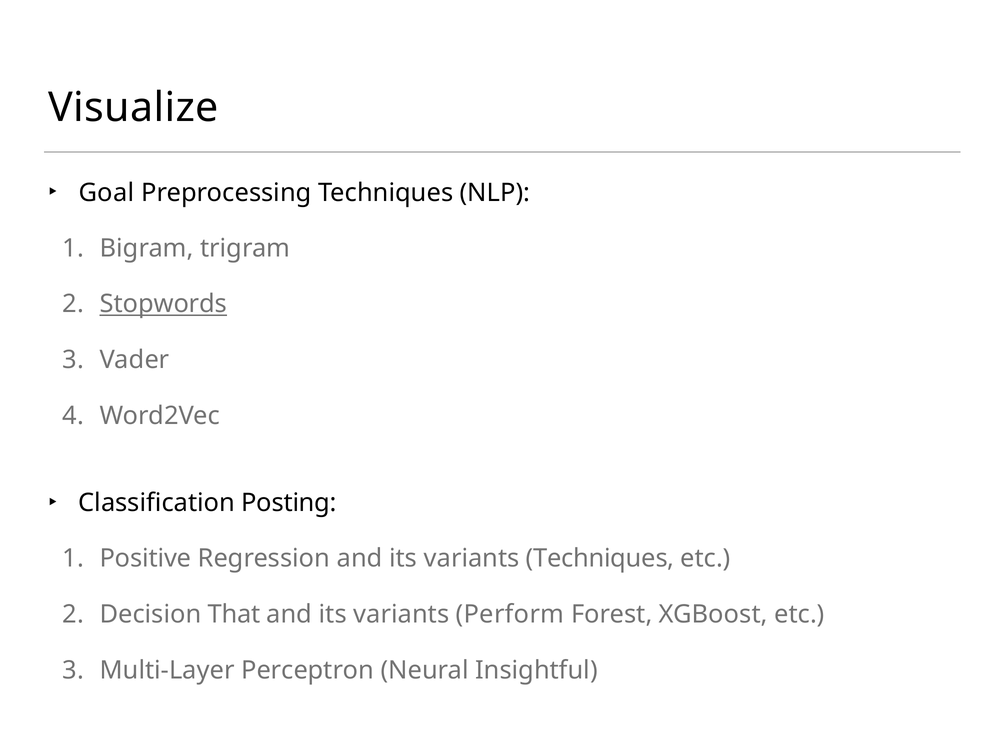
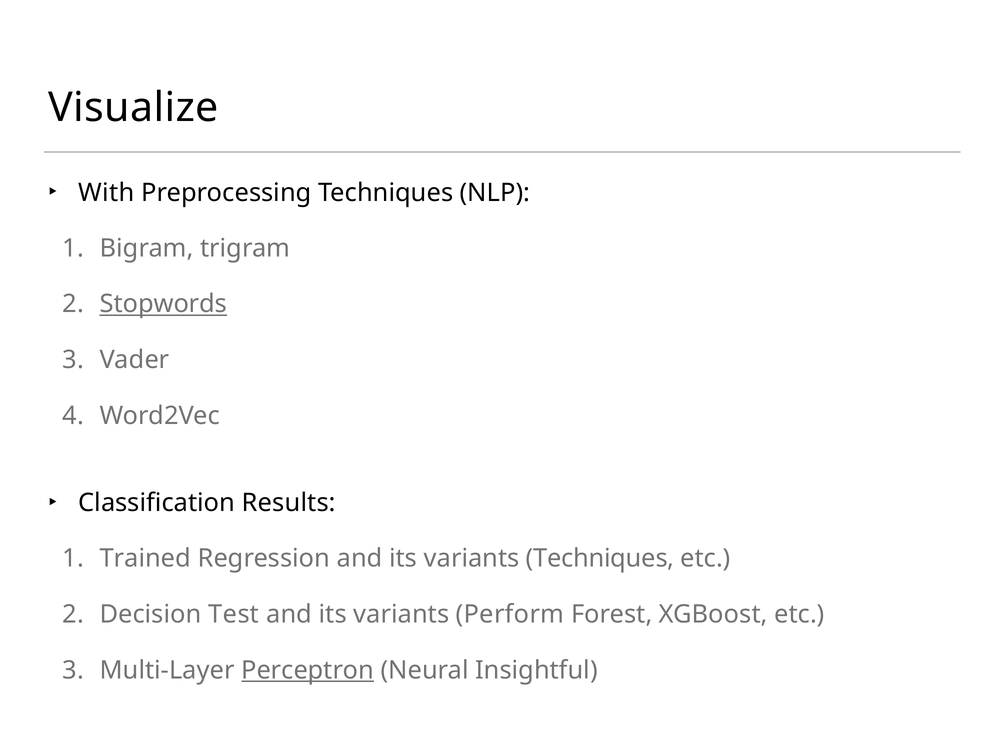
Goal: Goal -> With (106, 193)
Posting: Posting -> Results (289, 503)
Positive: Positive -> Trained (145, 558)
That: That -> Test (234, 614)
Perceptron underline: none -> present (308, 670)
